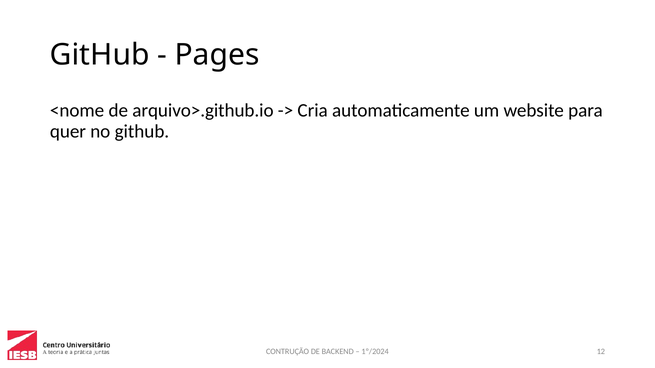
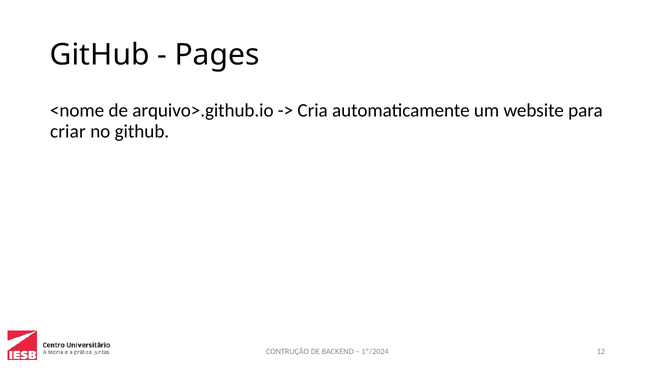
quer: quer -> criar (68, 131)
